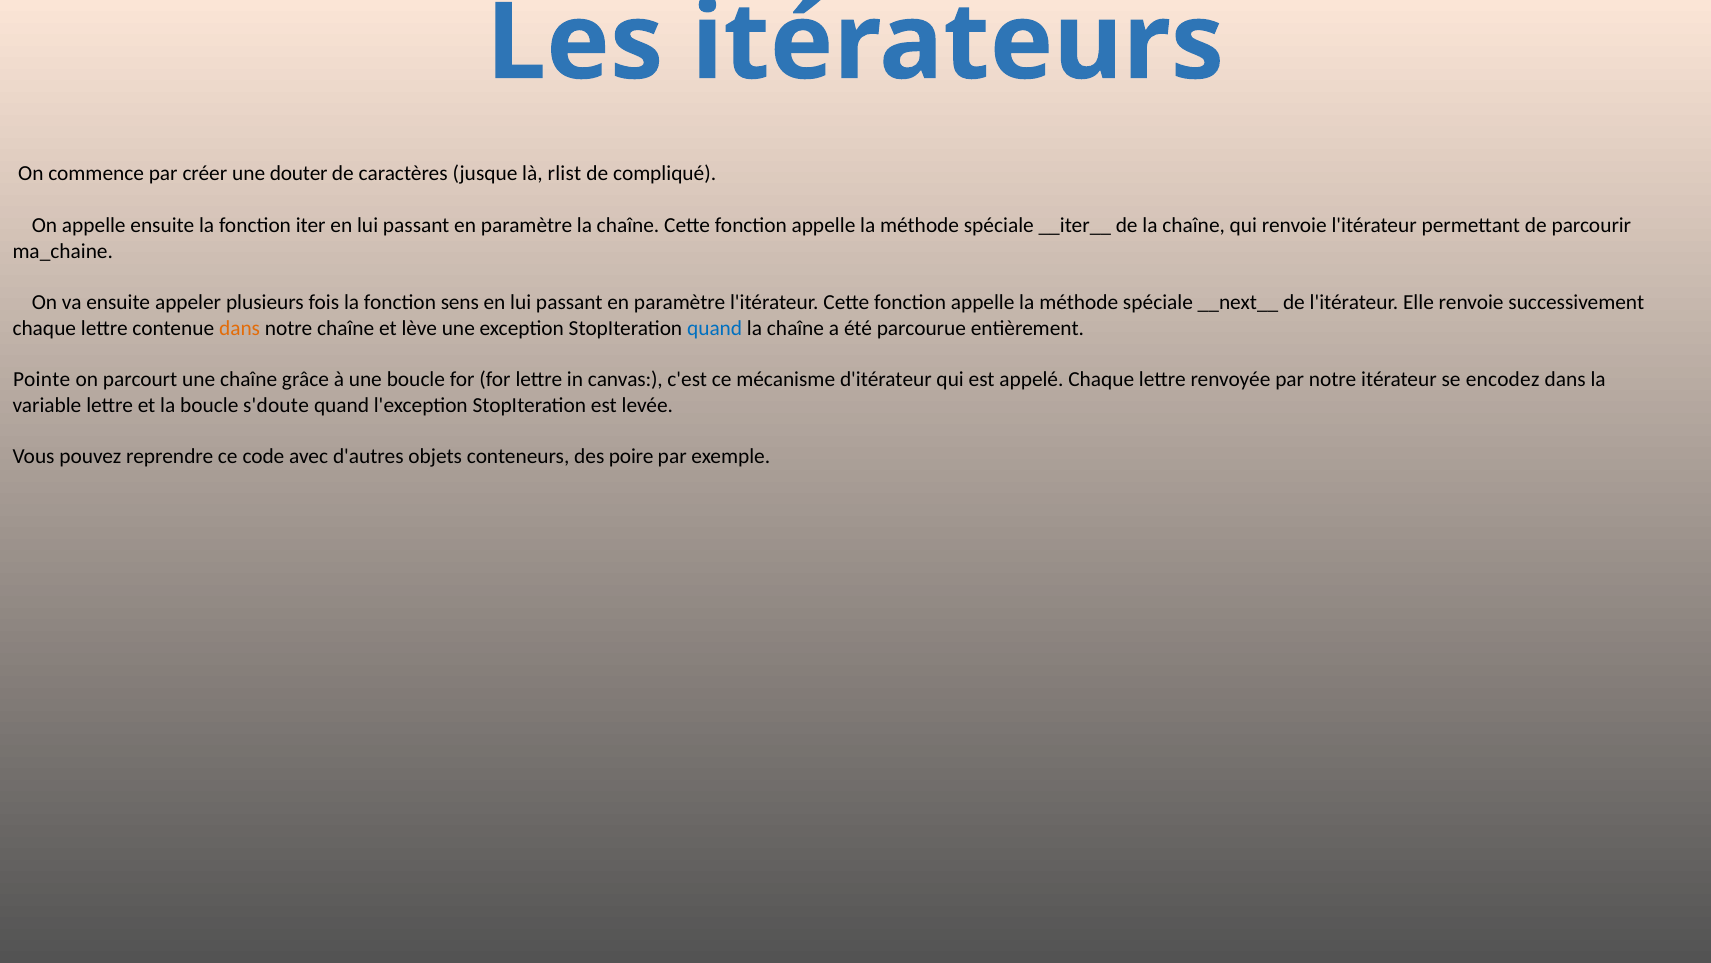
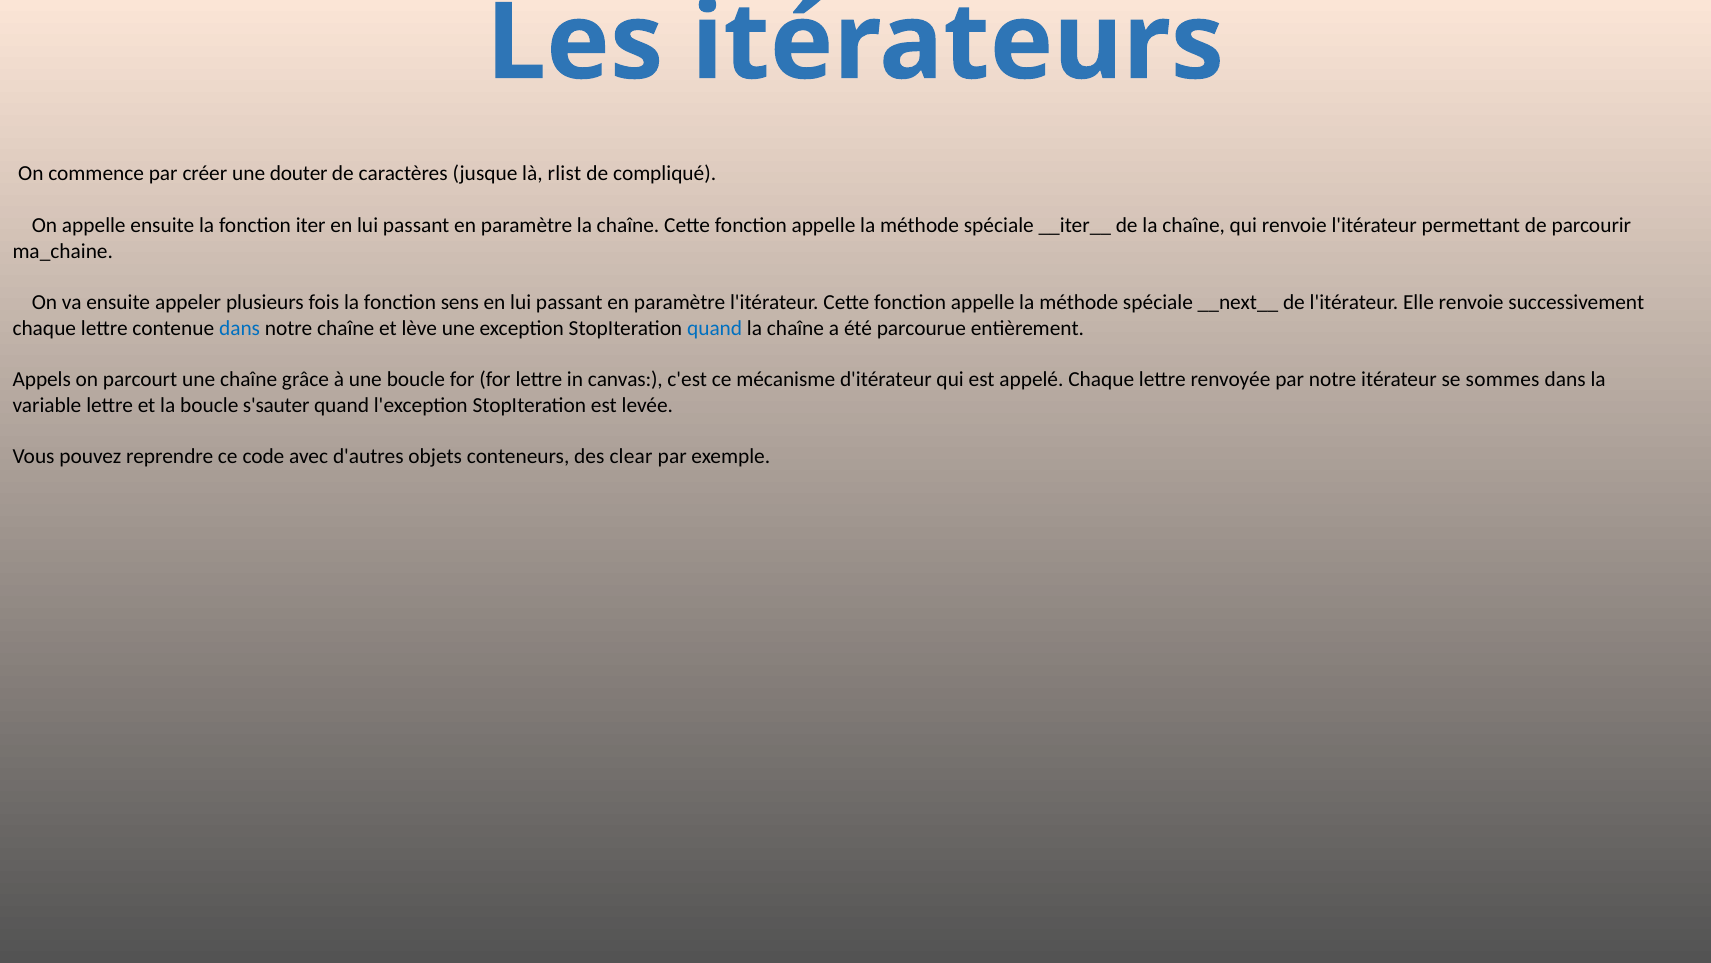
dans colour: orange -> blue (240, 328)
Pointe: Pointe -> Appels (42, 379)
encodez: encodez -> sommes (1503, 379)
s'doute: s'doute -> s'sauter (276, 405)
poire: poire -> clear (631, 456)
